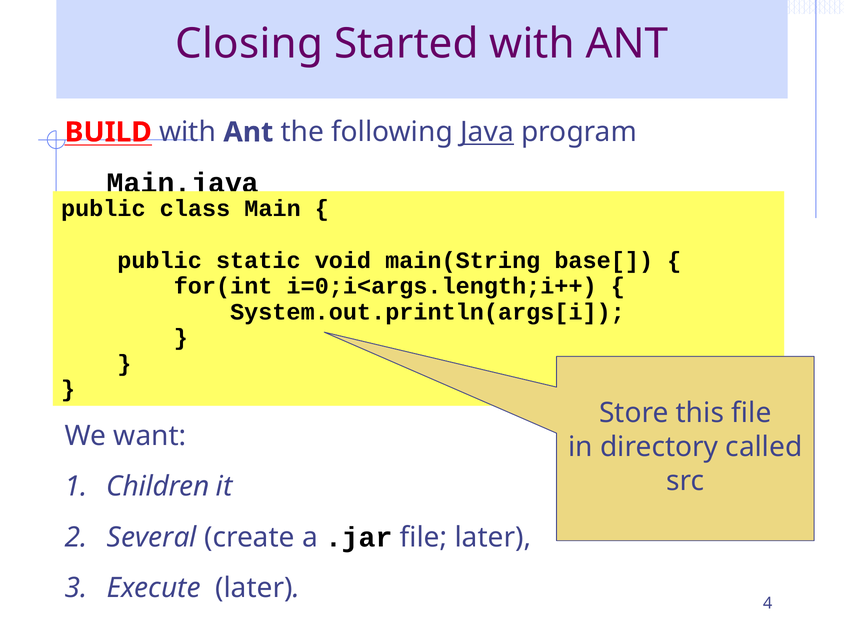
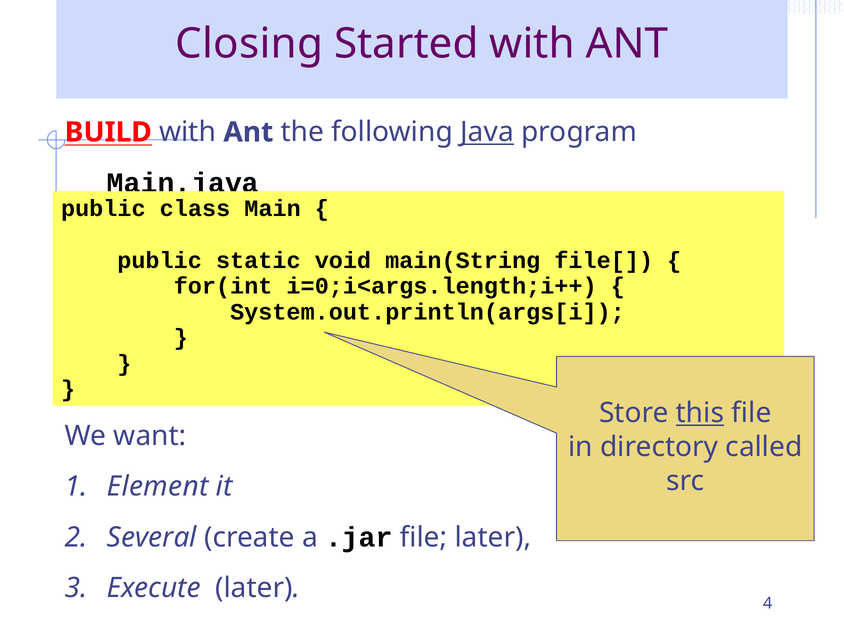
base[: base[ -> file[ (604, 260)
this underline: none -> present (700, 413)
Children: Children -> Element (158, 487)
